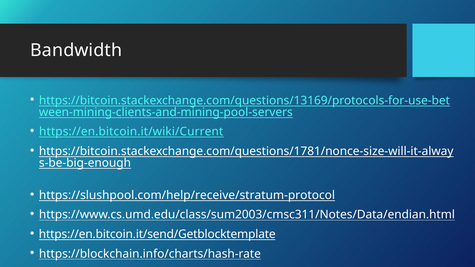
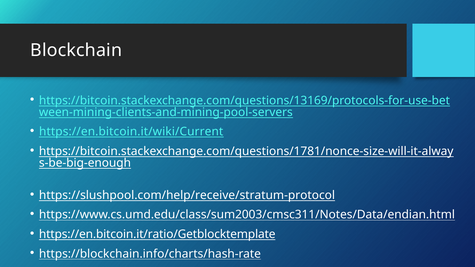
Bandwidth: Bandwidth -> Blockchain (76, 50)
https://en.bitcoin.it/send/Getblocktemplate: https://en.bitcoin.it/send/Getblocktemplate -> https://en.bitcoin.it/ratio/Getblocktemplate (157, 234)
